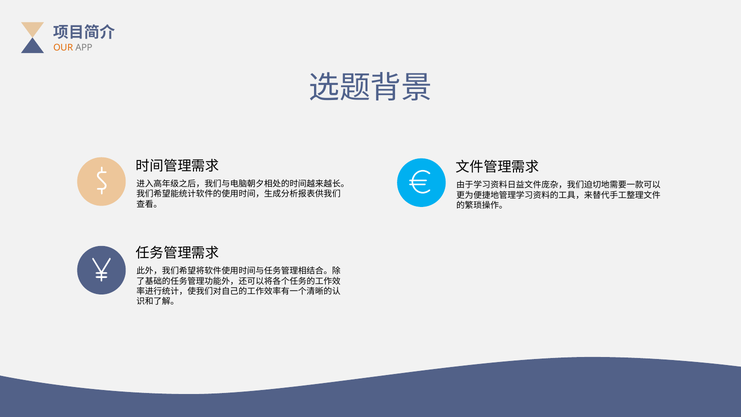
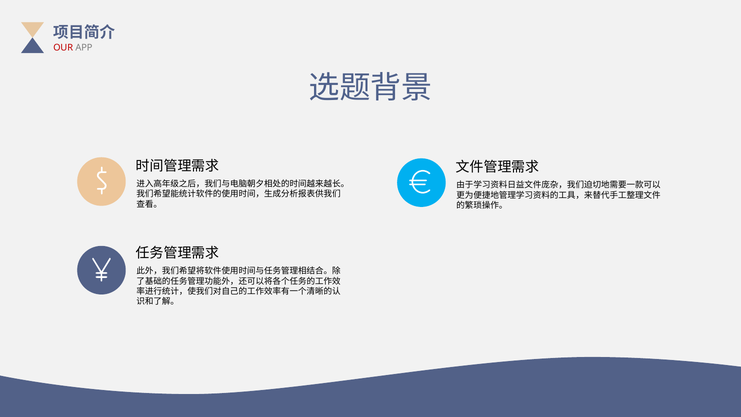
OUR colour: orange -> red (63, 48)
